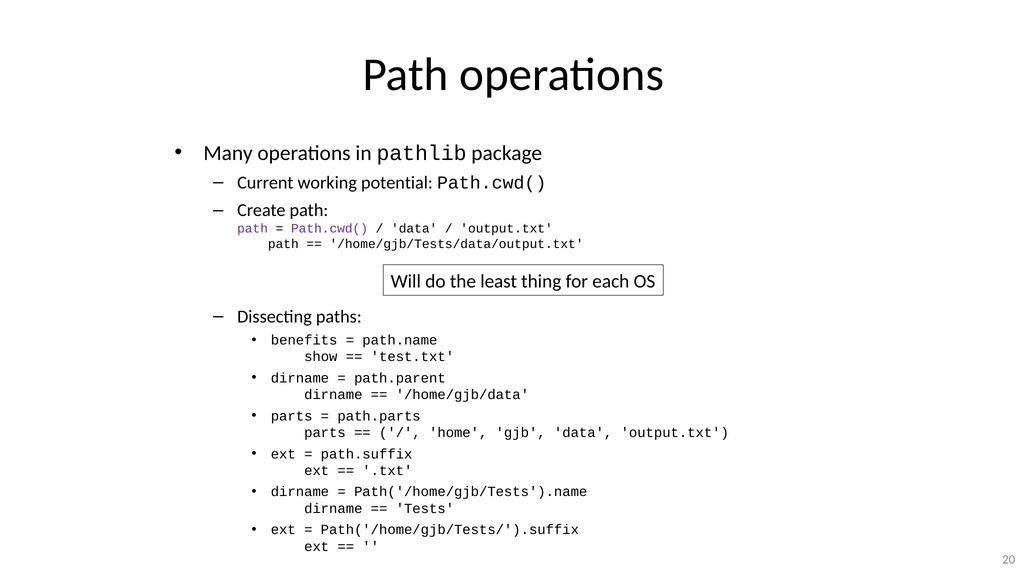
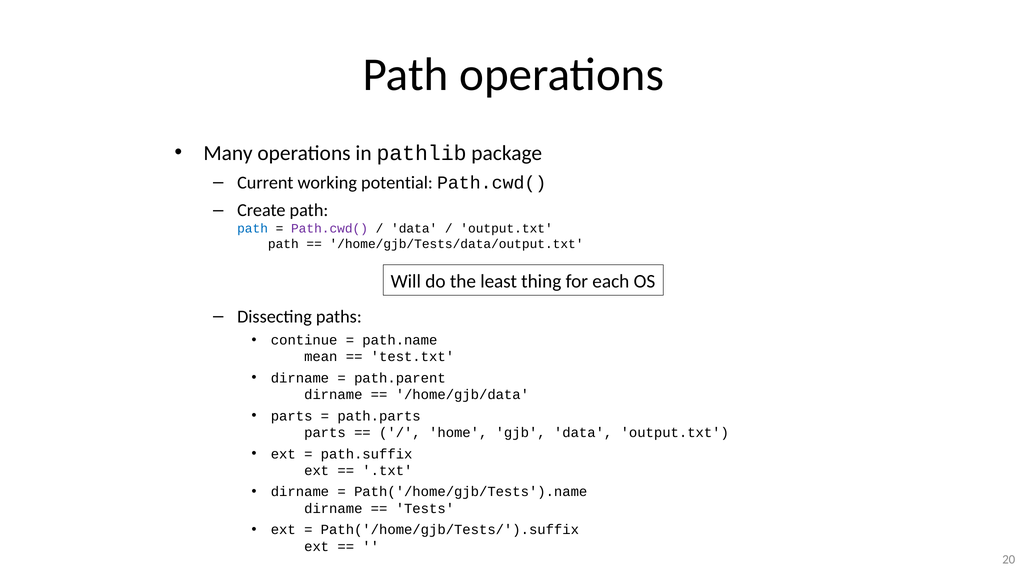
path colour: purple -> blue (253, 229)
benefits: benefits -> continue (304, 340)
show: show -> mean (321, 357)
